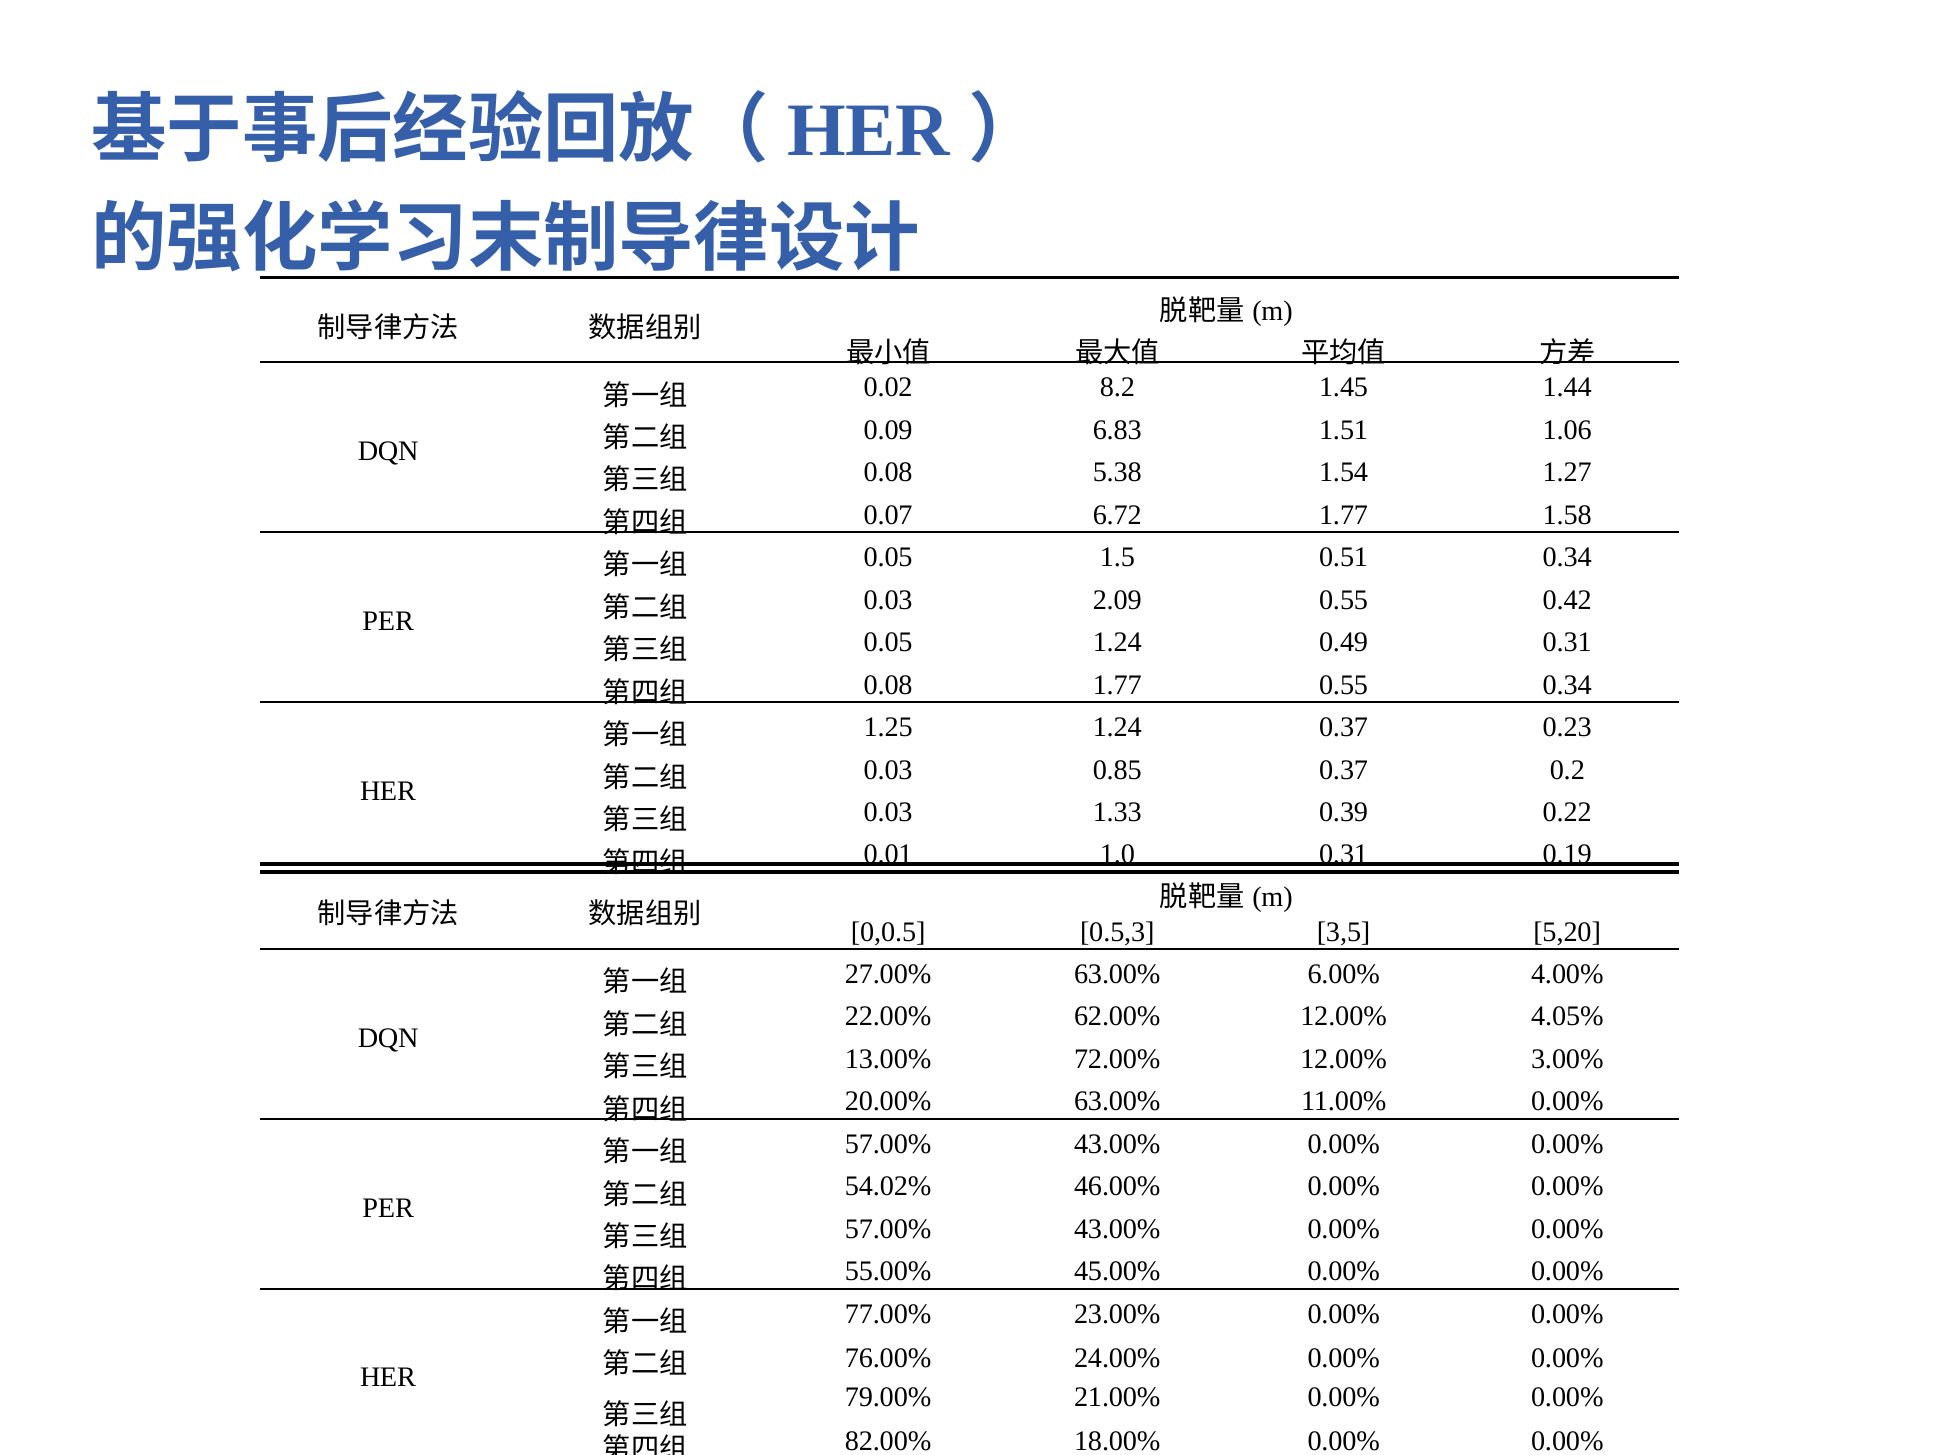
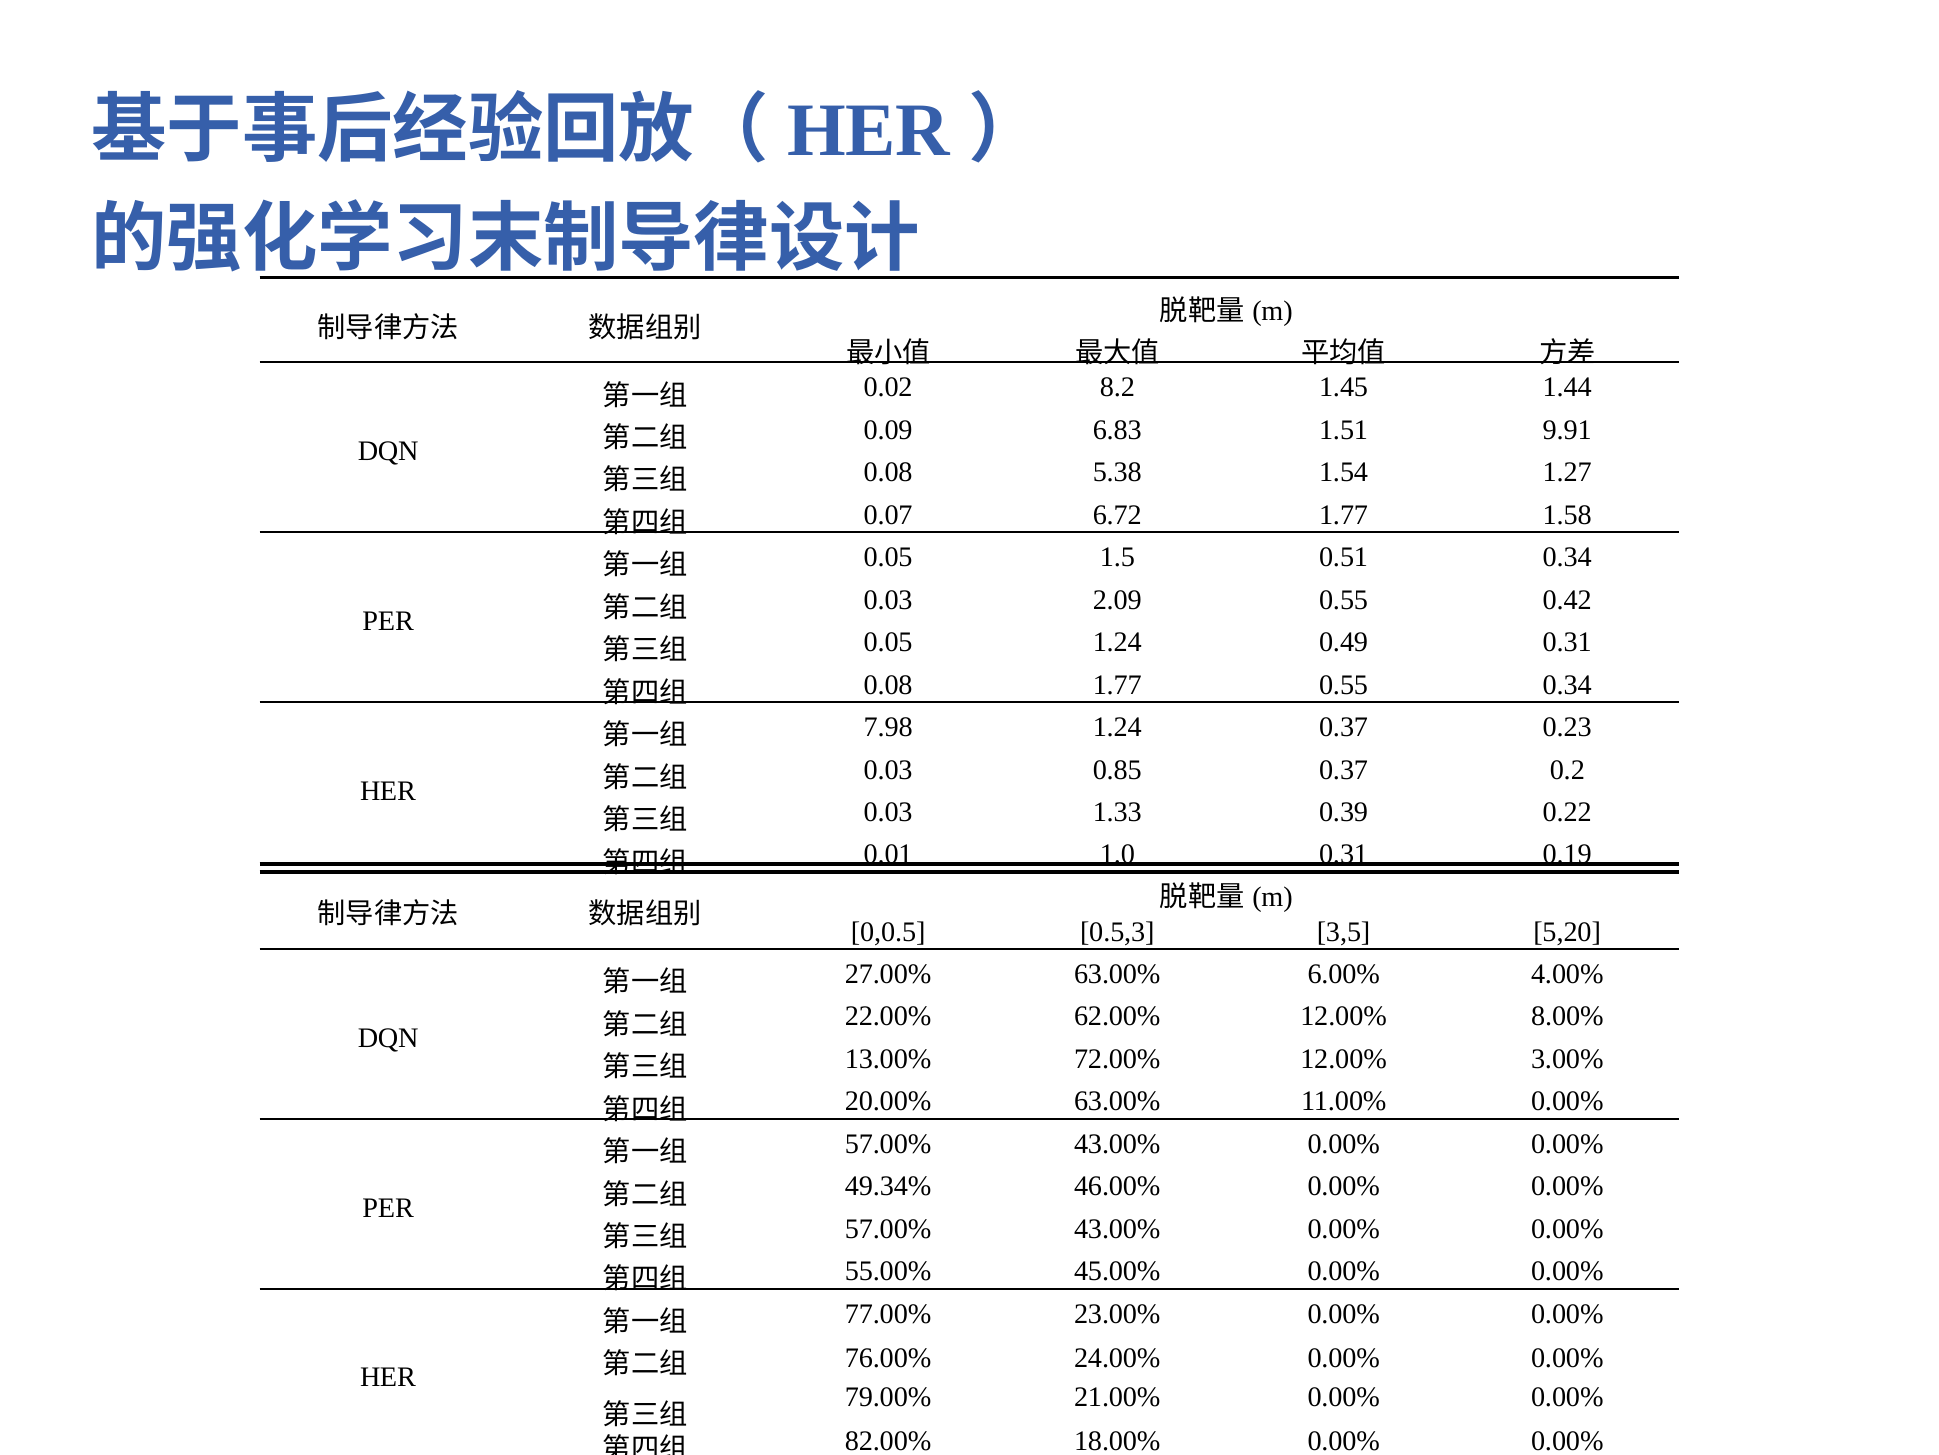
1.06: 1.06 -> 9.91 (1567, 430)
1.25: 1.25 -> 7.98 (888, 727)
4.05%: 4.05% -> 8.00% (1567, 1016)
54.02%: 54.02% -> 49.34% (888, 1186)
